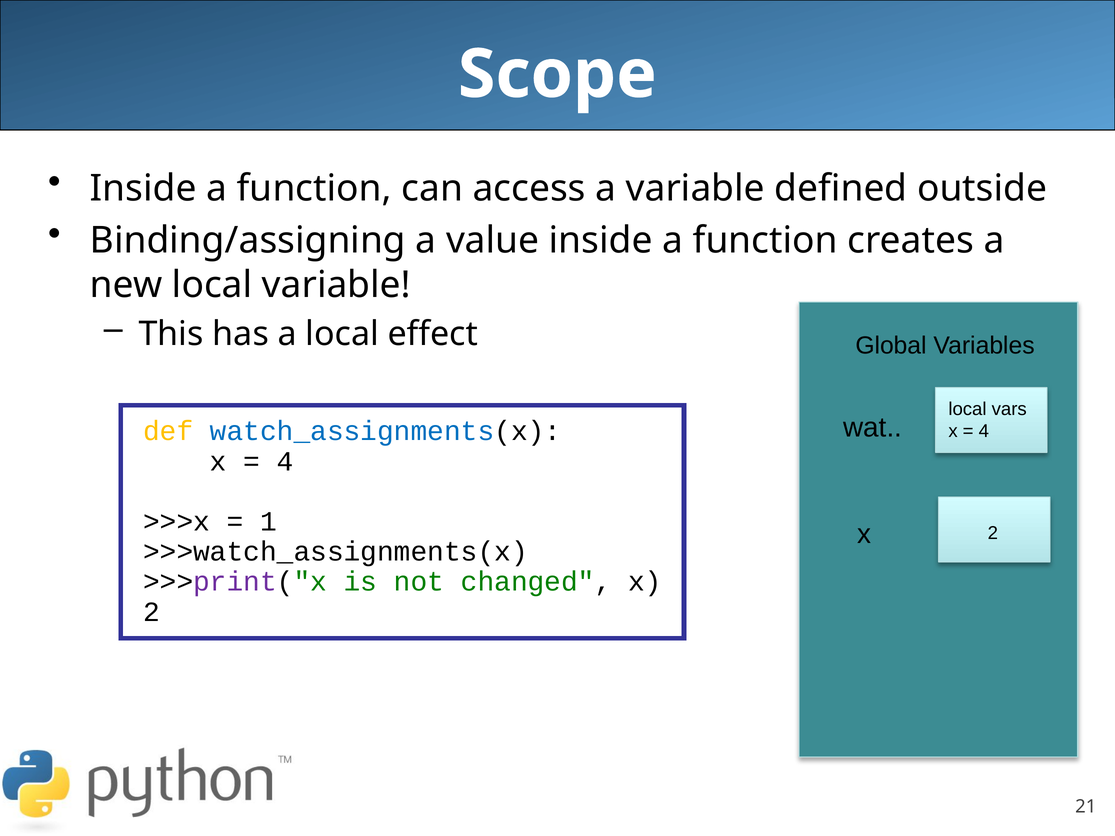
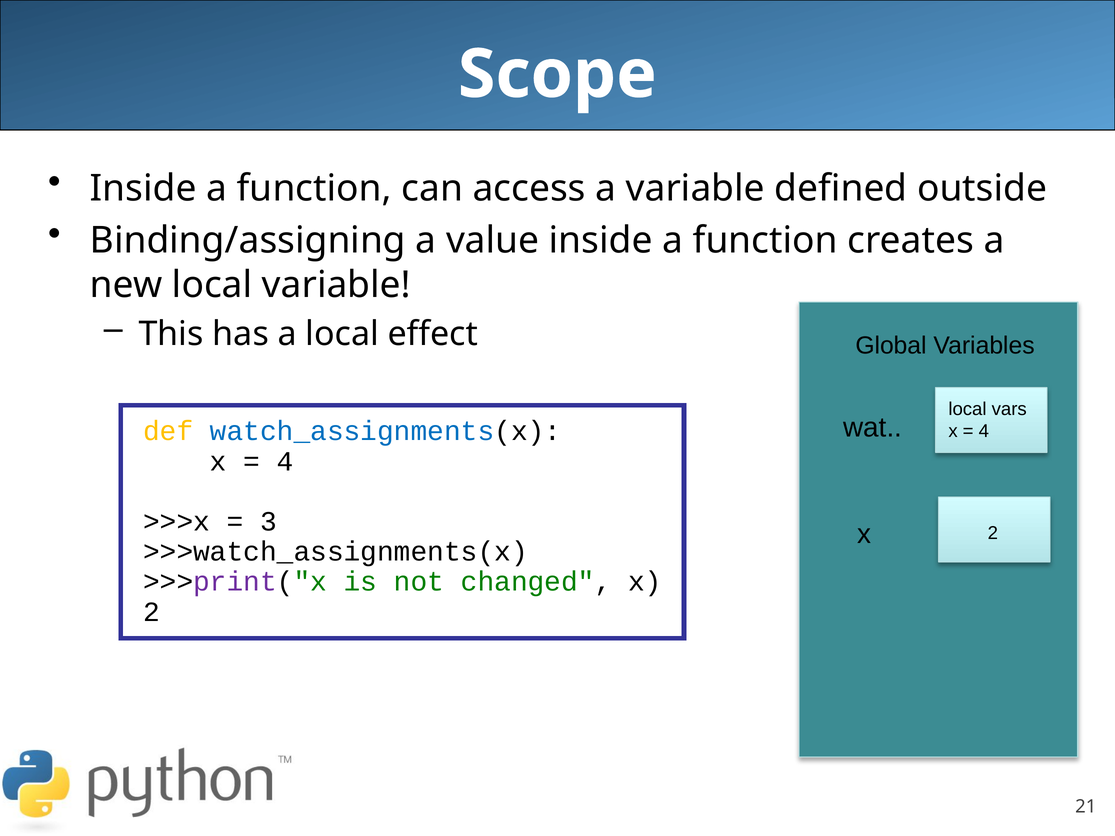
1: 1 -> 3 (268, 522)
